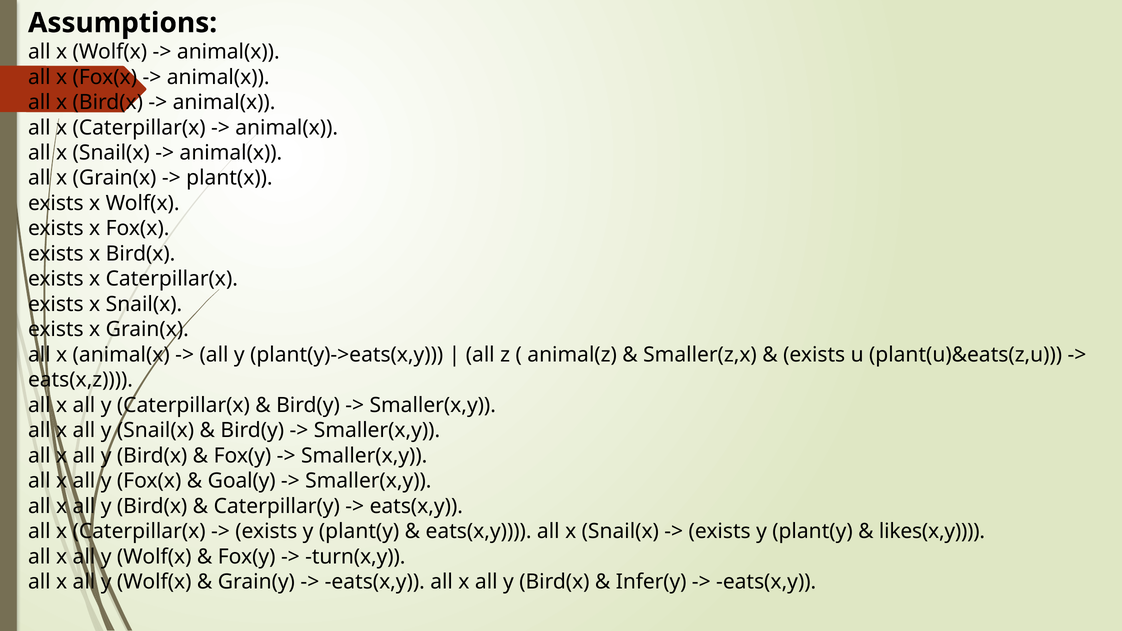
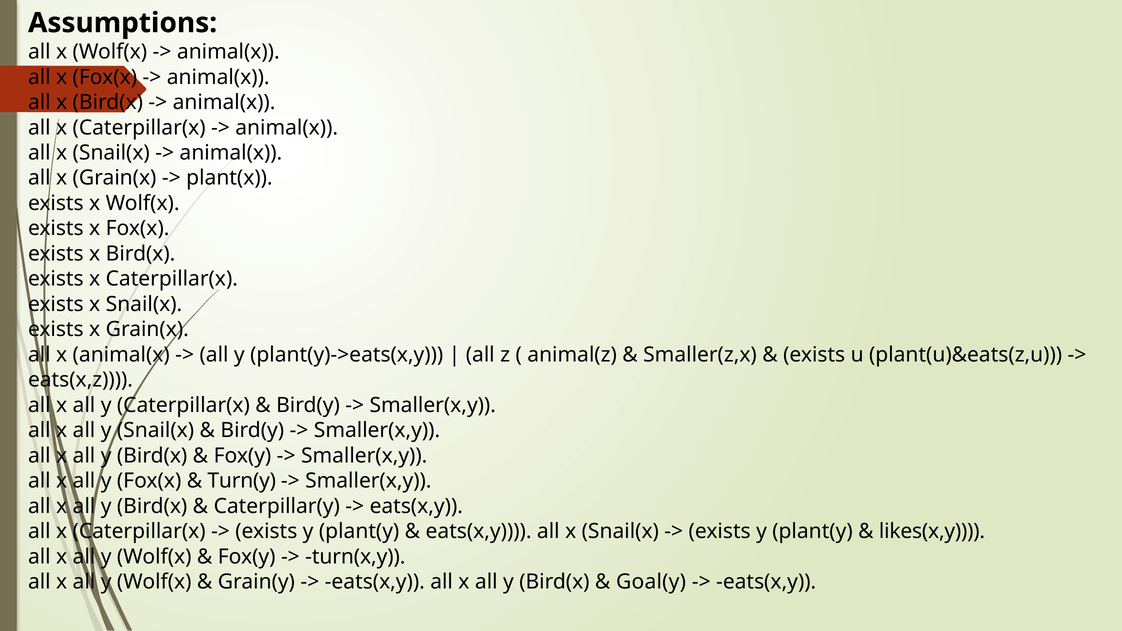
Goal(y: Goal(y -> Turn(y (242, 481)
Infer(y: Infer(y -> Goal(y (651, 582)
